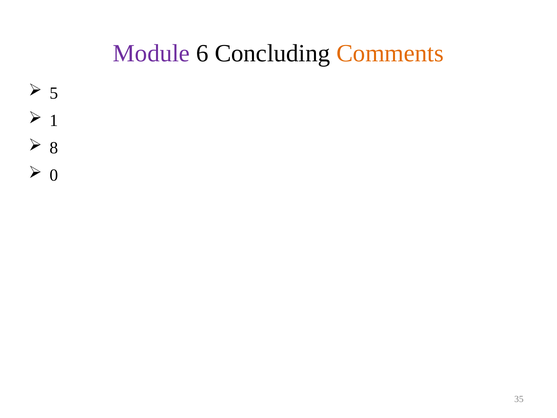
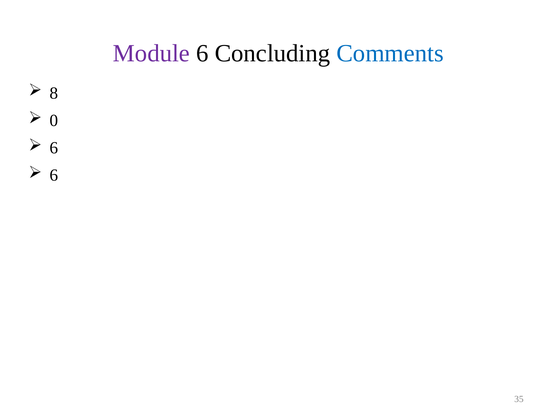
Comments colour: orange -> blue (390, 53)
5: 5 -> 8 (54, 93)
1: 1 -> 0 (54, 120)
8: 8 -> 6 (54, 148)
0: 0 -> 6 (54, 175)
